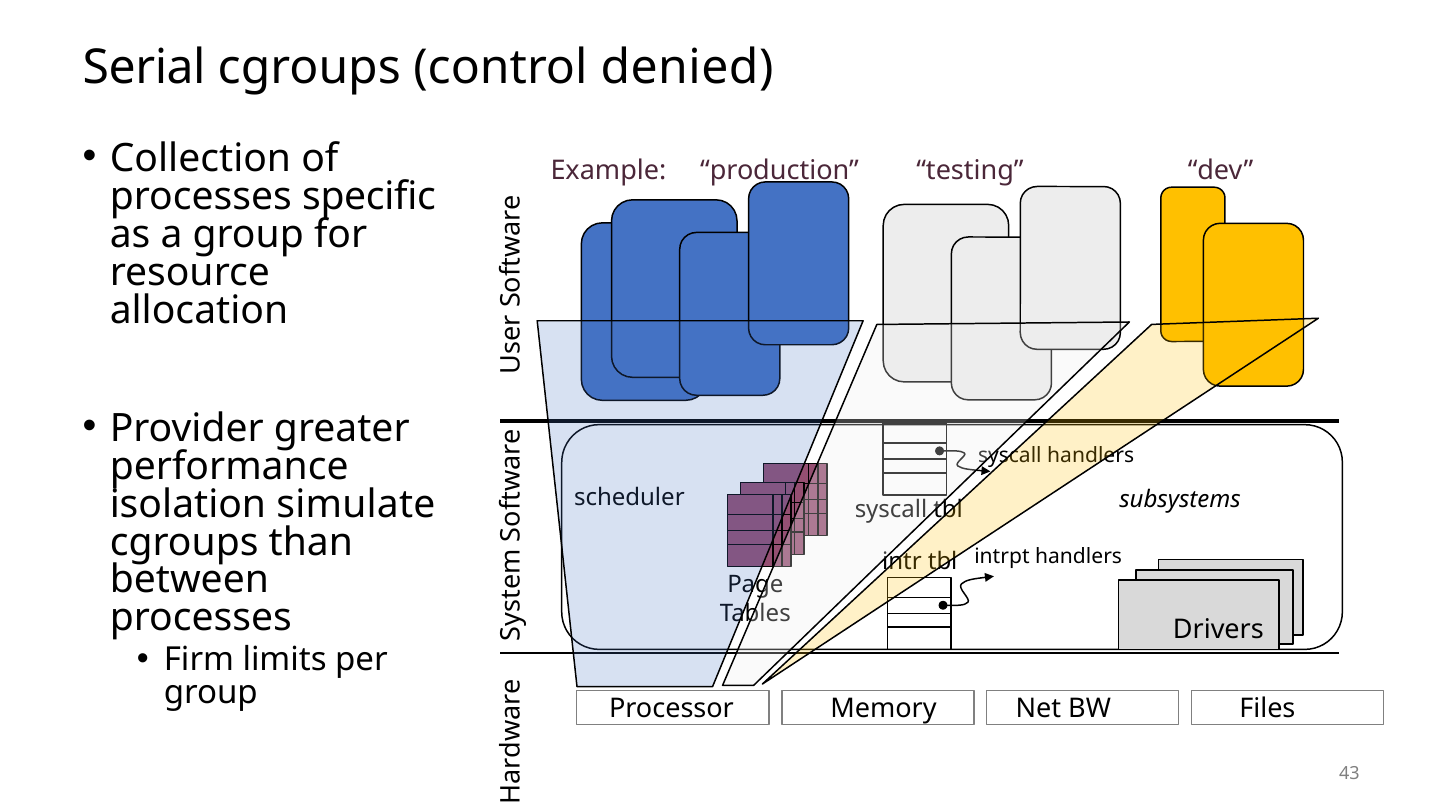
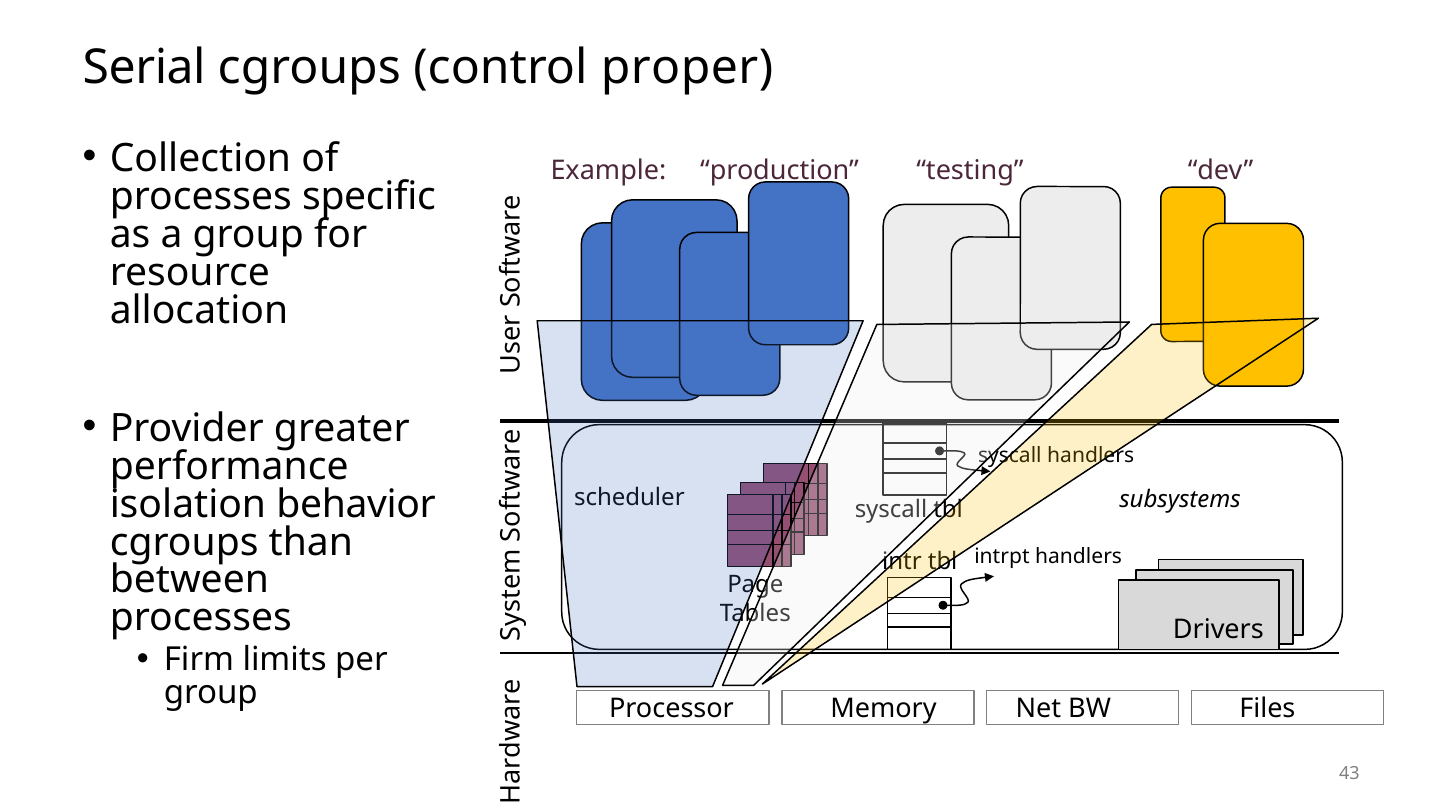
denied: denied -> proper (687, 67)
simulate: simulate -> behavior (356, 504)
